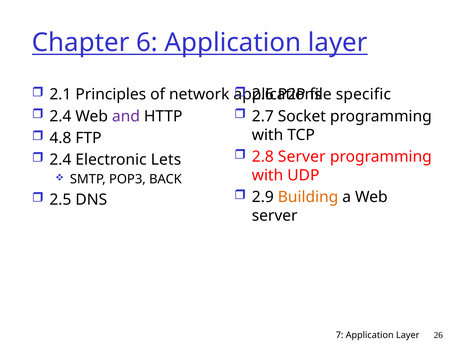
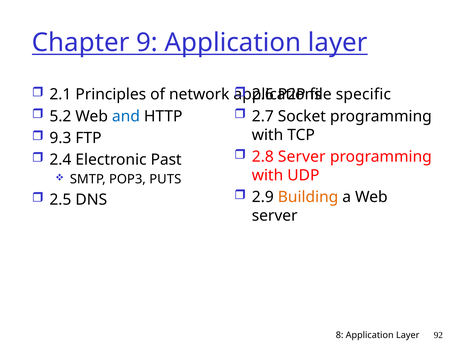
6: 6 -> 9 (147, 43)
2.4: 2.4 -> 5.2 (60, 116)
and colour: purple -> blue (126, 116)
4.8: 4.8 -> 9.3 (60, 138)
Lets: Lets -> Past (166, 160)
BACK: BACK -> PUTS (165, 179)
7: 7 -> 8 (340, 335)
26: 26 -> 92 (438, 335)
